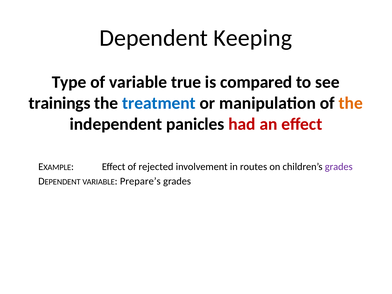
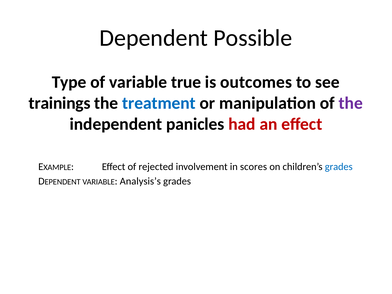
Keeping: Keeping -> Possible (253, 38)
compared: compared -> outcomes (256, 82)
the colour: orange -> purple (351, 103)
routes: routes -> scores (254, 167)
grades colour: purple -> blue (339, 167)
Prepare’s: Prepare’s -> Analysis’s (140, 181)
